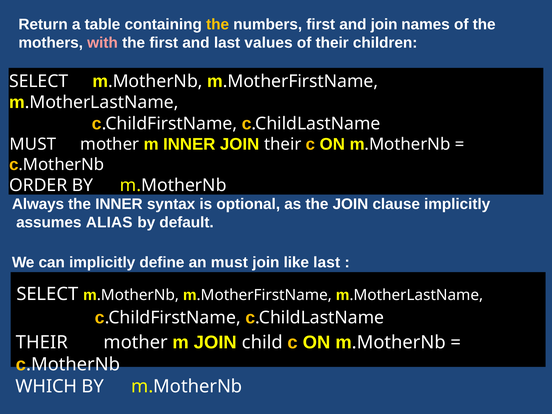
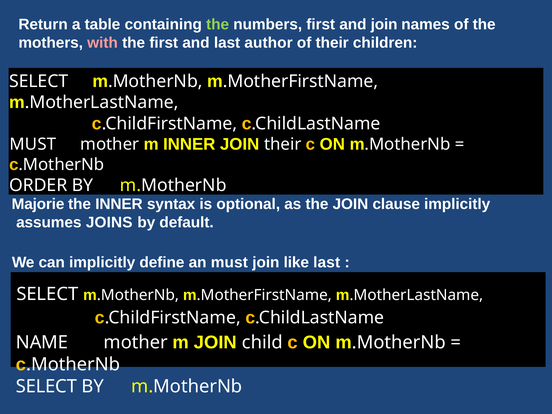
the colour: yellow -> light green (218, 24)
values: values -> author (269, 43)
Always: Always -> Majorie (38, 204)
ALIAS: ALIAS -> JOINS (109, 222)
THEIR: THEIR -> NAME (42, 342)
WHICH: WHICH -> SELECT (46, 387)
